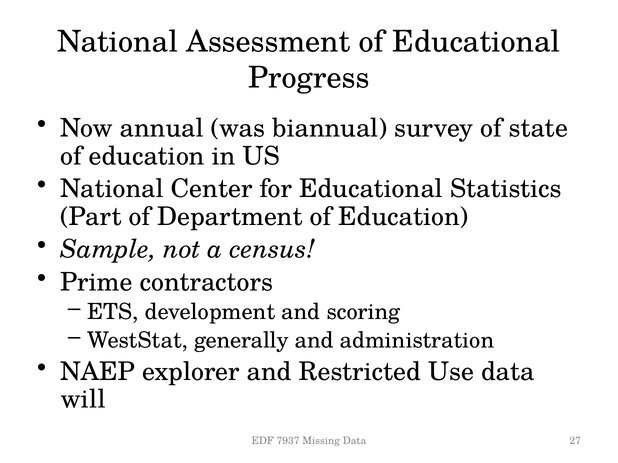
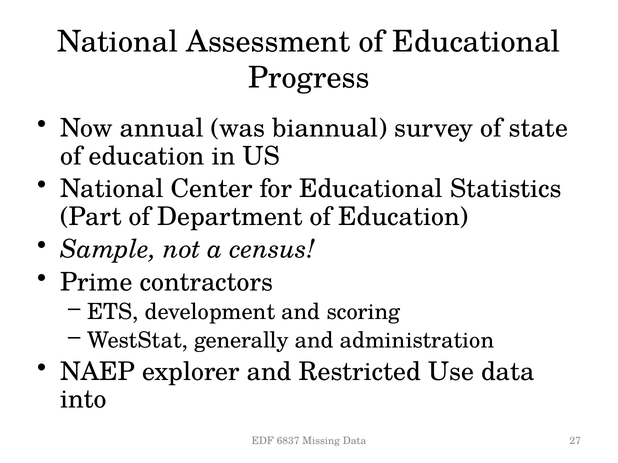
will: will -> into (83, 400)
7937: 7937 -> 6837 (288, 441)
